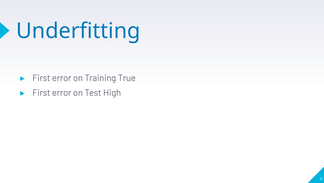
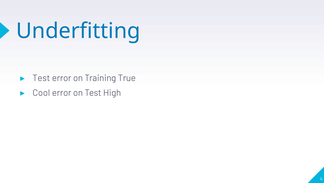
First: First -> Test (41, 78)
First: First -> Cool (41, 92)
